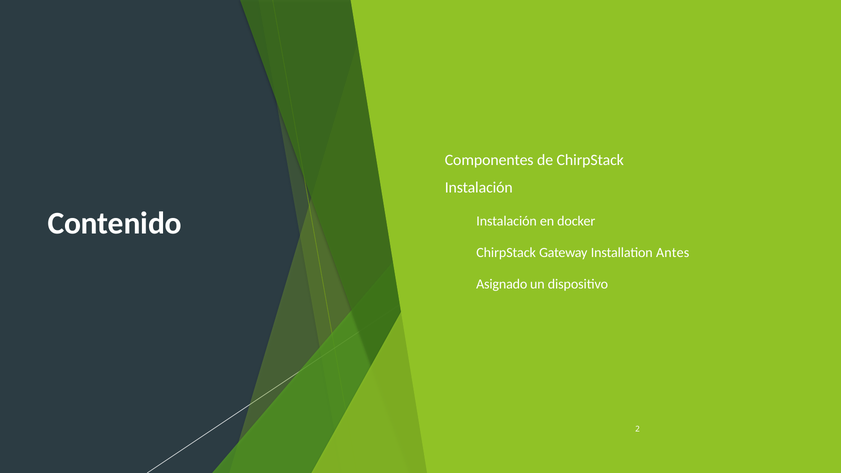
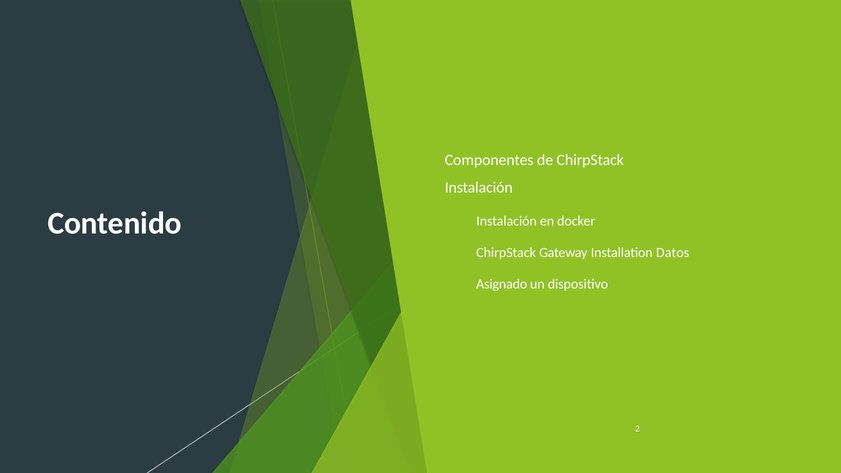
Antes: Antes -> Datos (673, 253)
